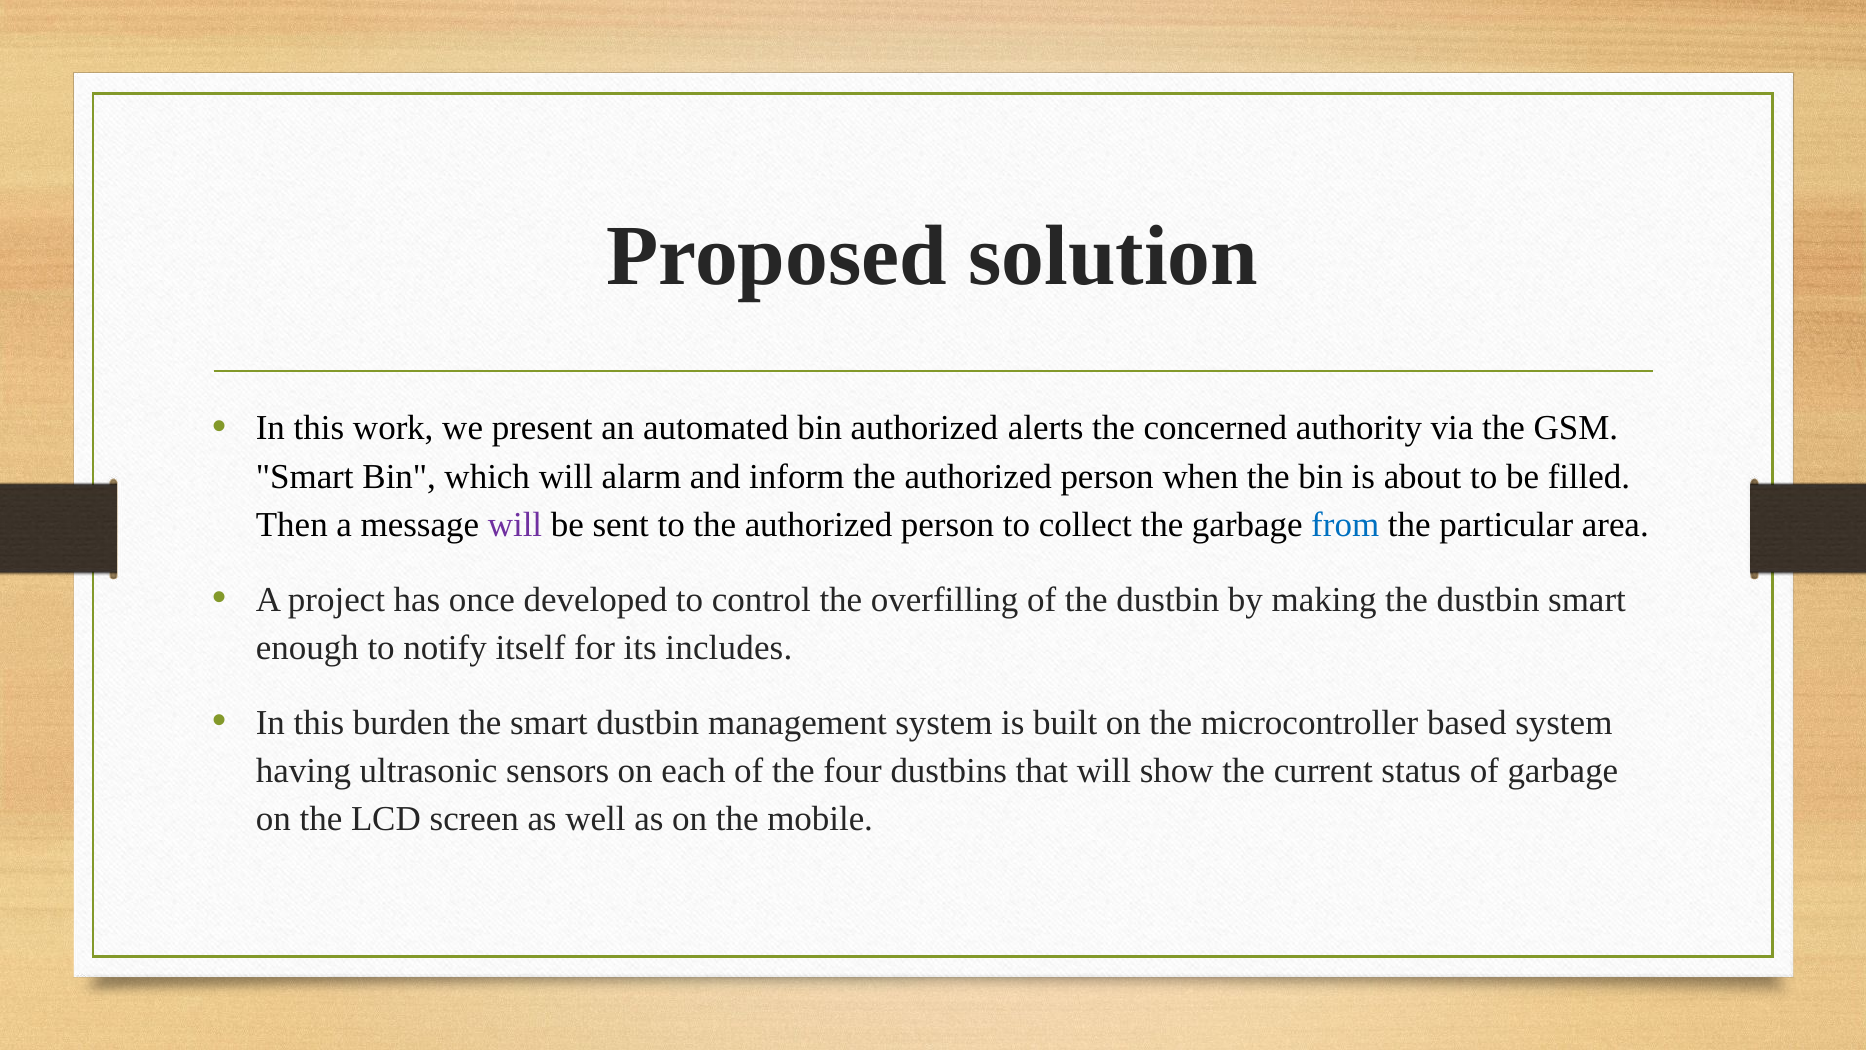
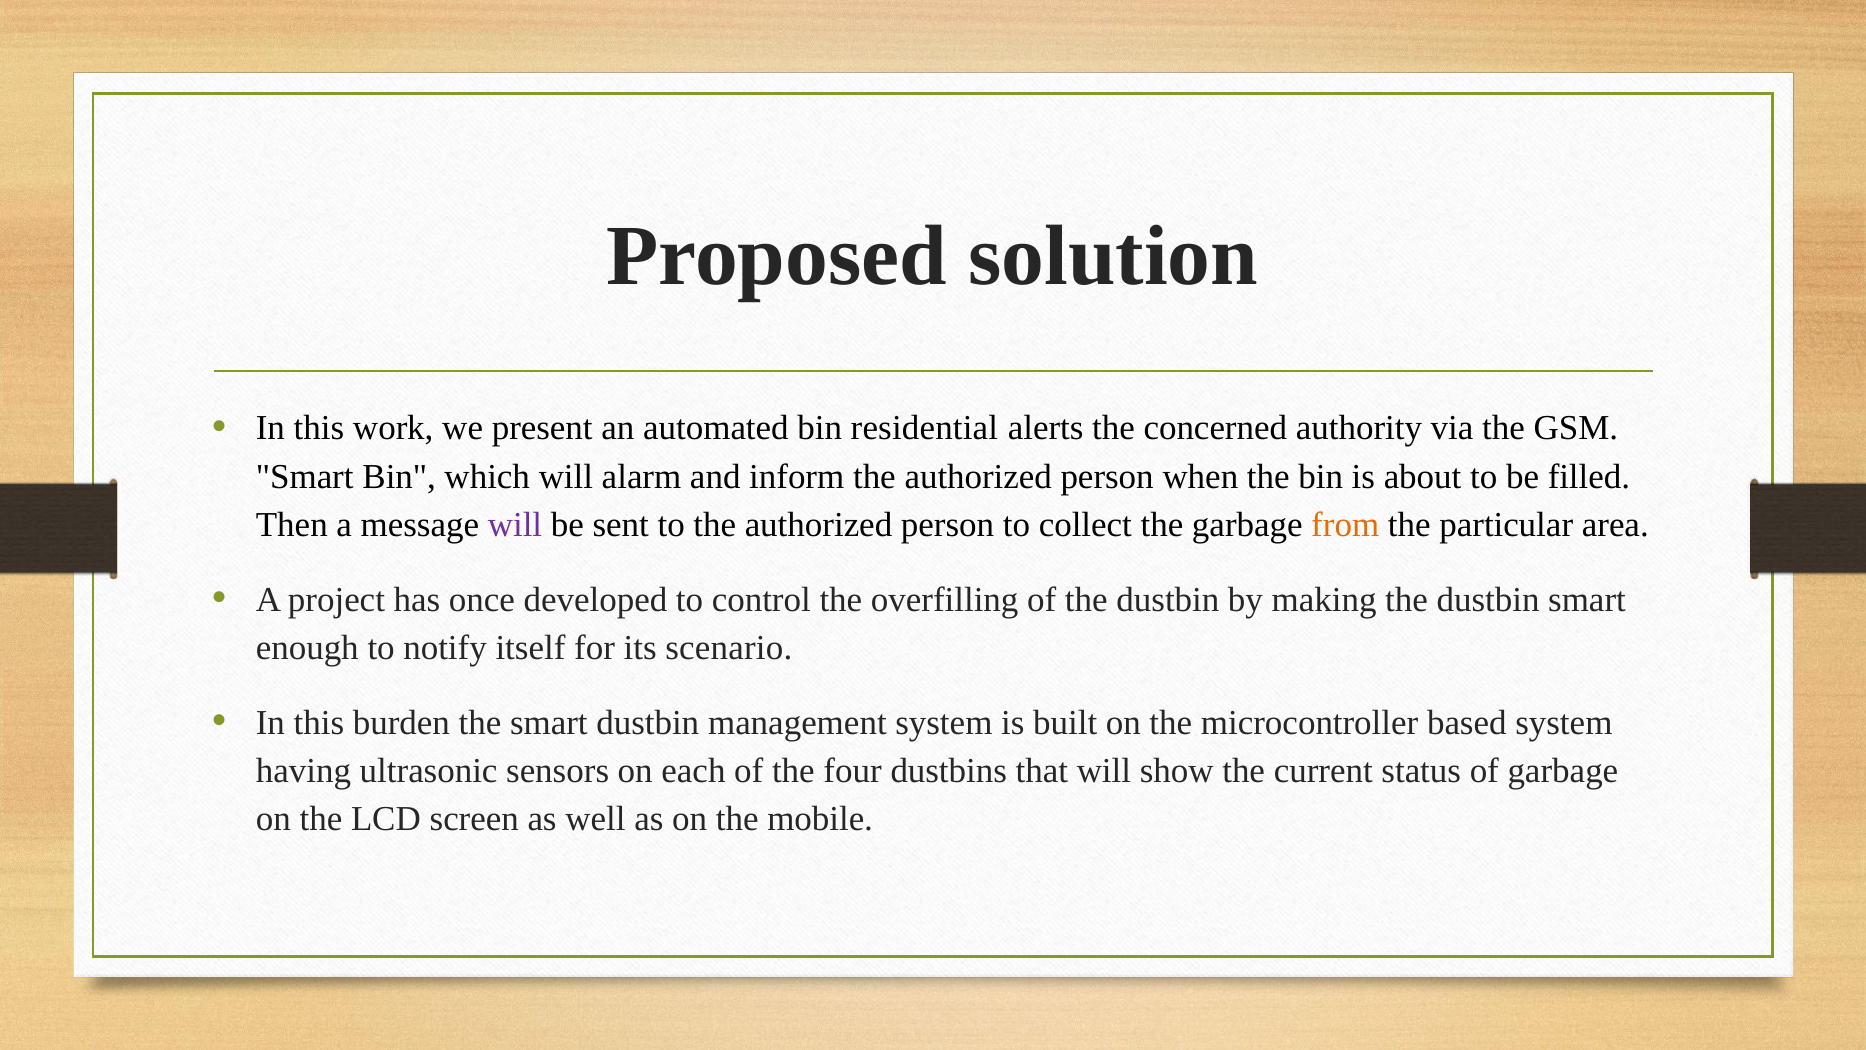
bin authorized: authorized -> residential (924, 428)
from colour: blue -> orange (1345, 525)
includes: includes -> scenario (729, 648)
